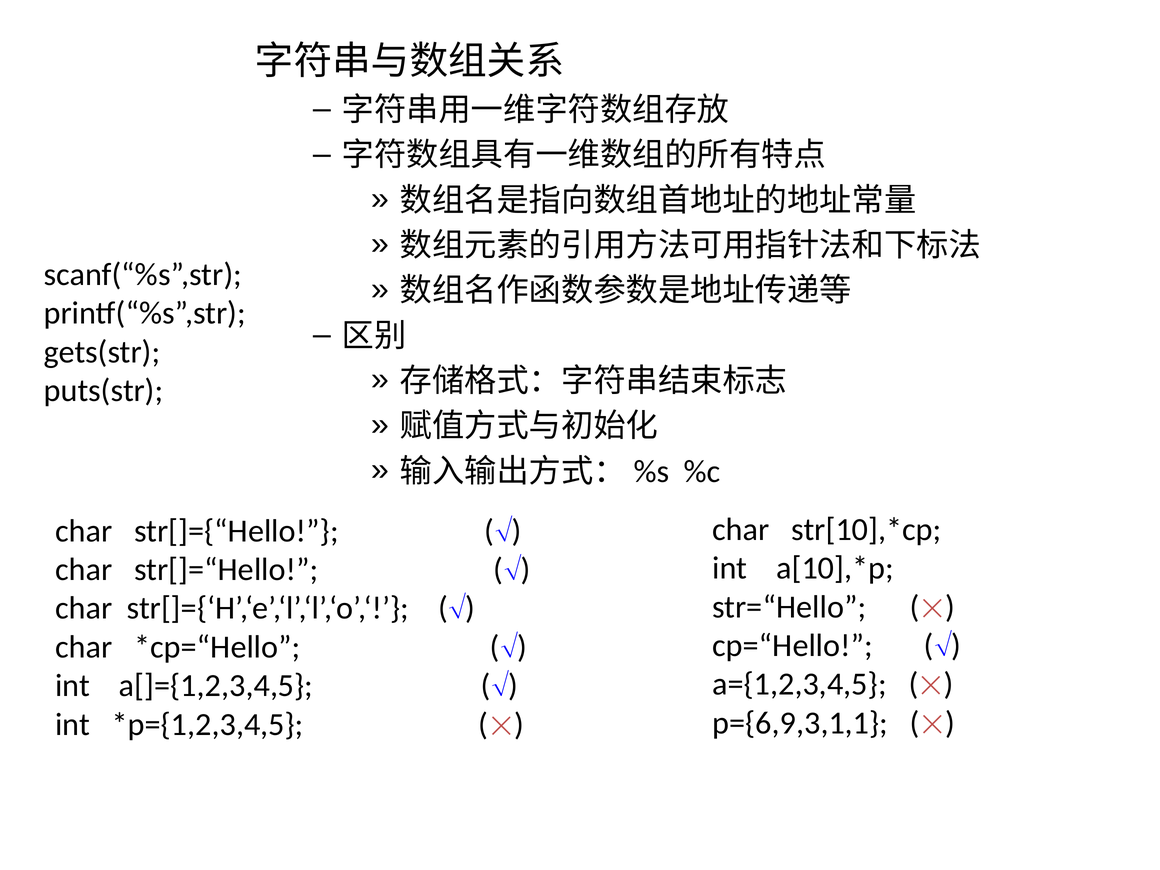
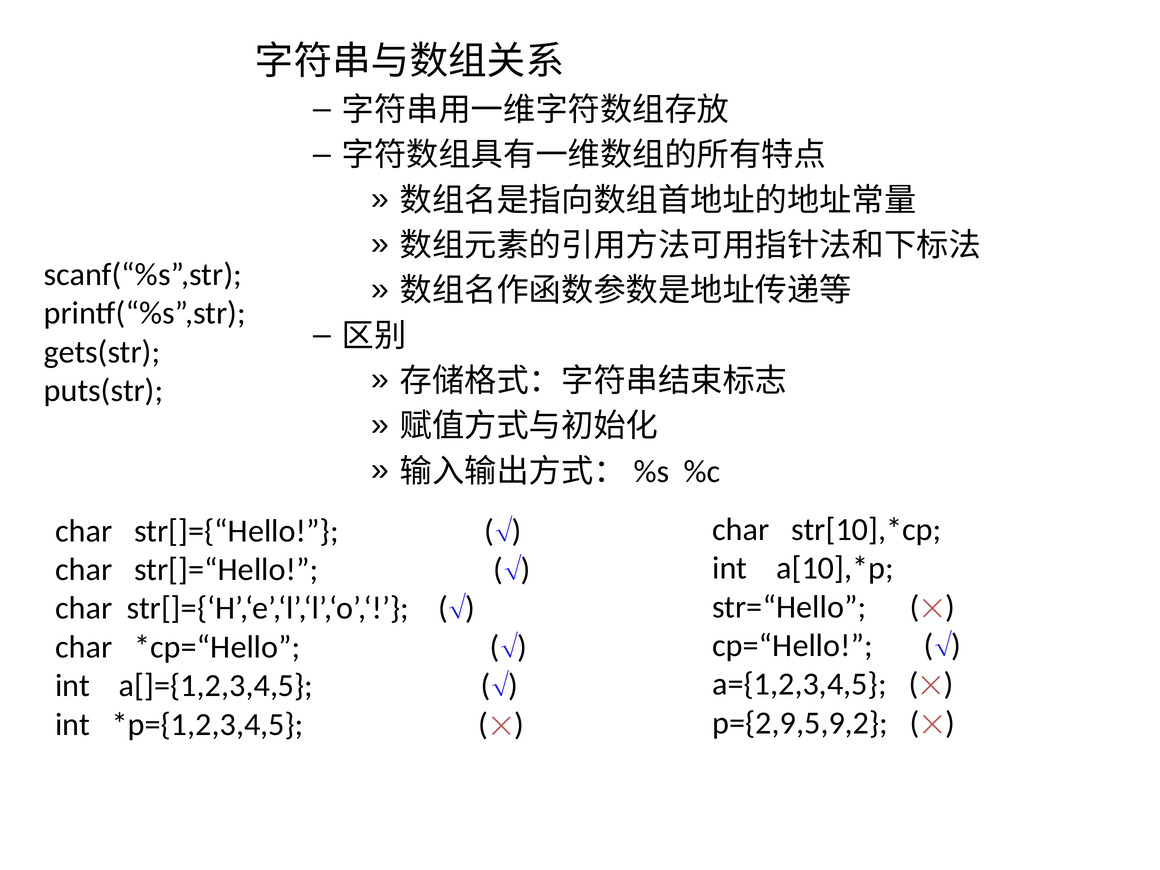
p={6,9,3,1,1: p={6,9,3,1,1 -> p={2,9,5,9,2 (800, 723)
